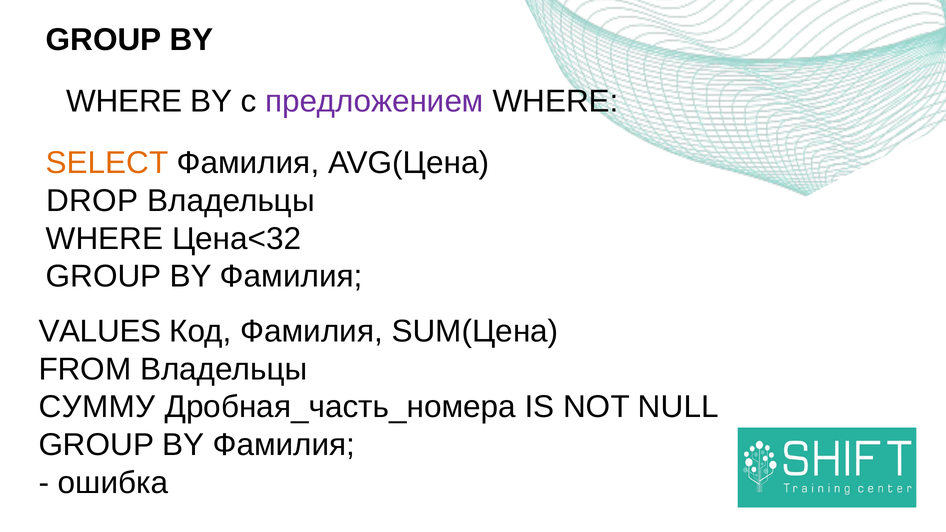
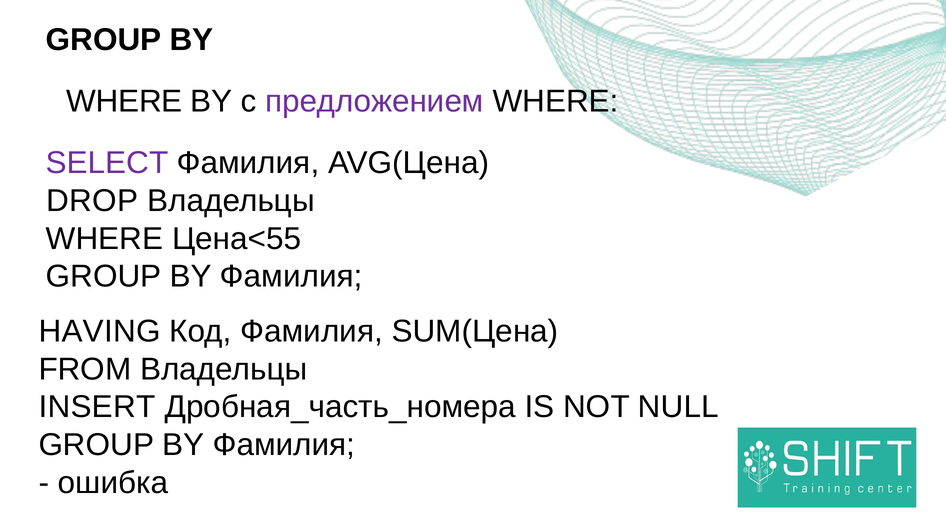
SELECT colour: orange -> purple (107, 163)
Цена<32: Цена<32 -> Цена<55 (237, 239)
VALUES: VALUES -> HAVING (100, 331)
СУММУ: СУММУ -> INSERT (97, 407)
